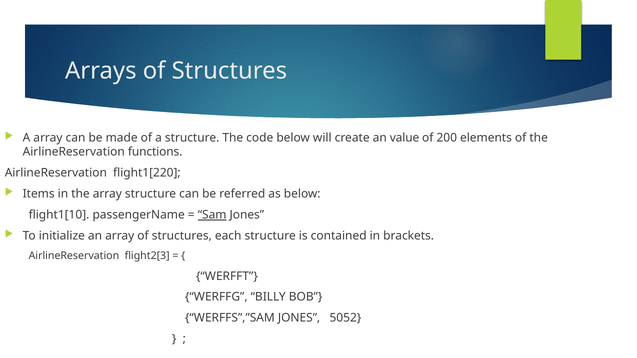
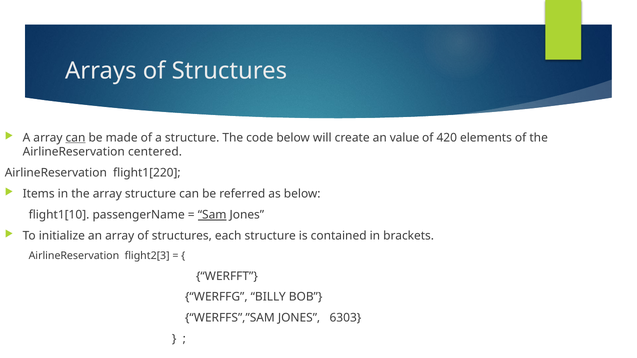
can underline: none -> present (76, 138)
200: 200 -> 420 (447, 138)
functions: functions -> centered (155, 152)
5052: 5052 -> 6303 (345, 318)
